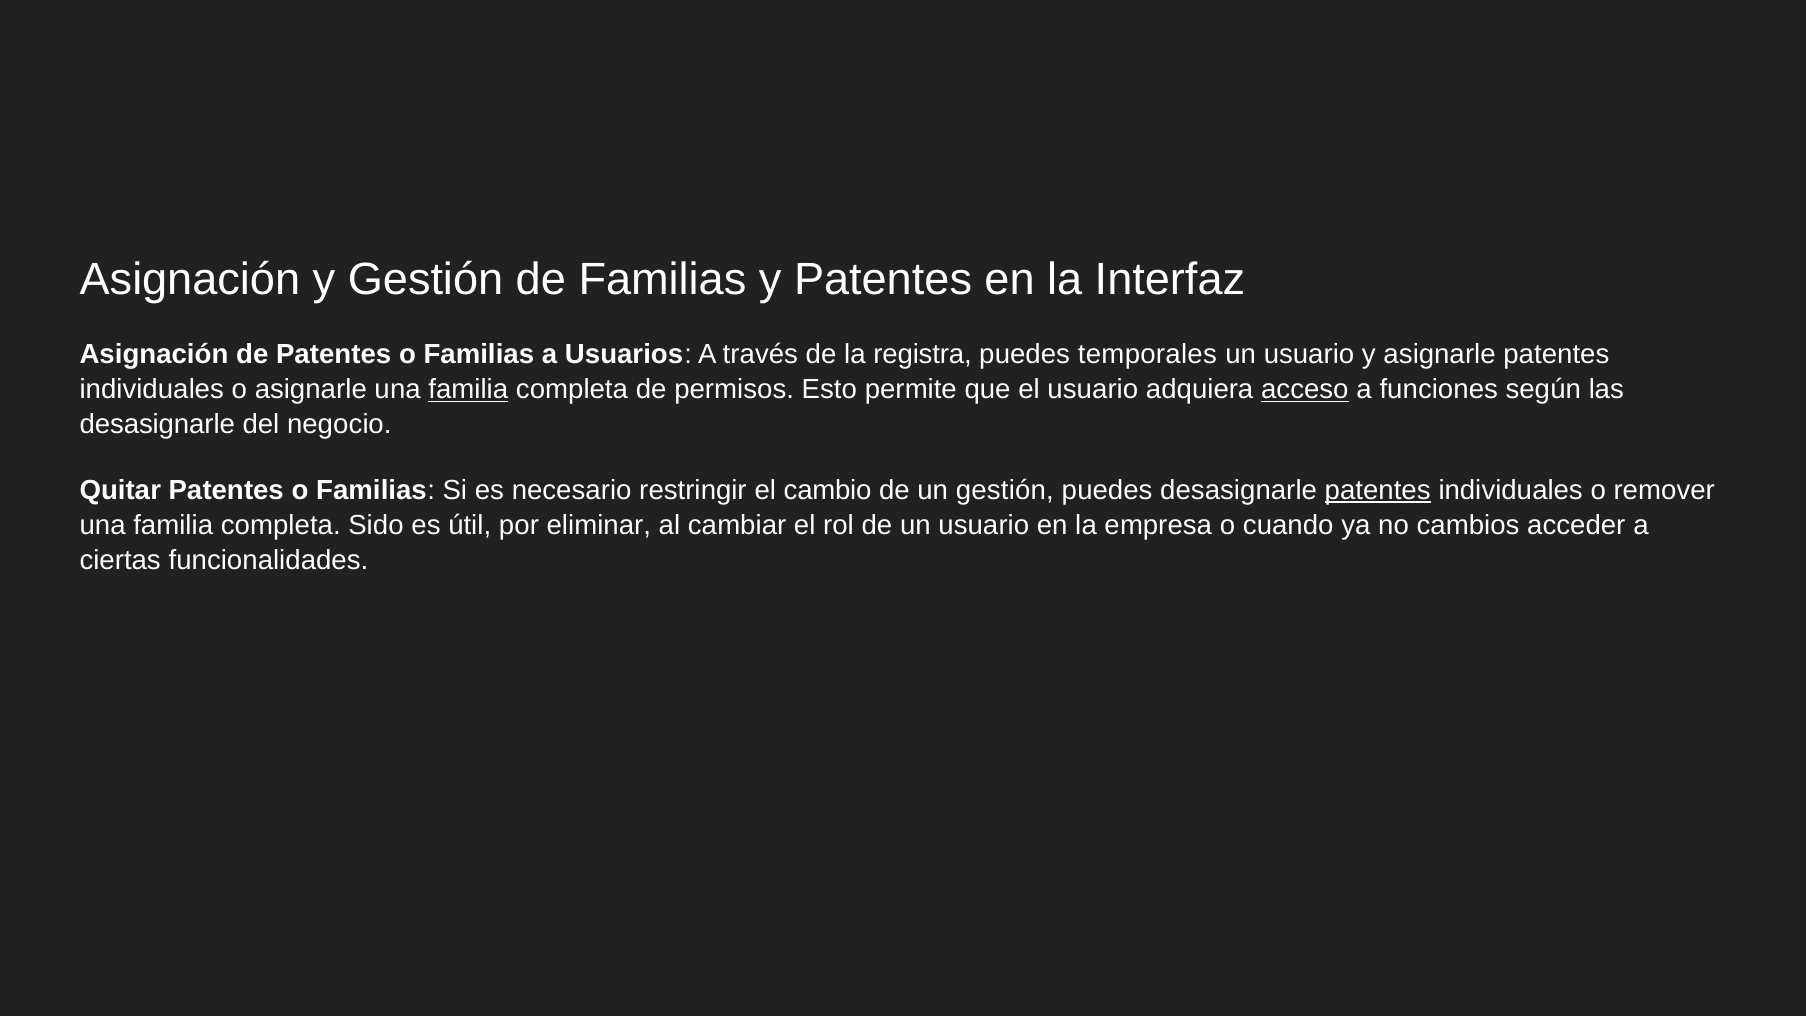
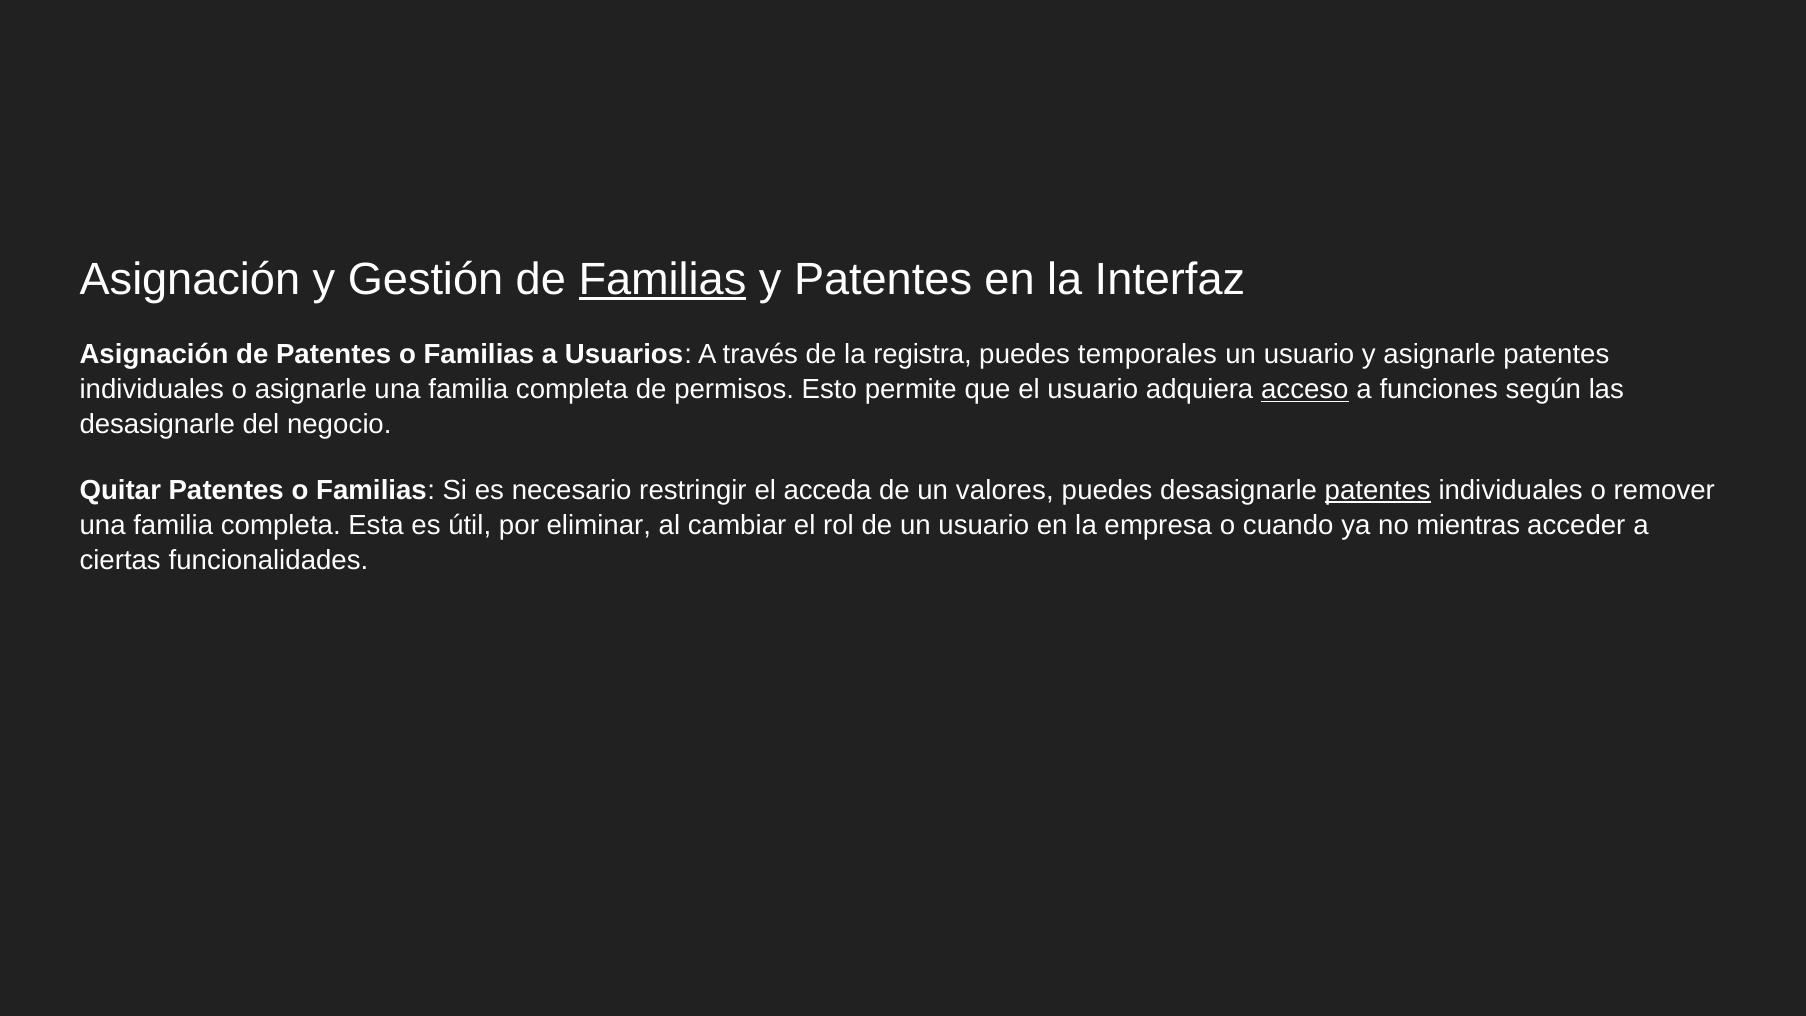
Familias underline: none -> present (662, 279)
familia underline: present -> none (468, 389)
cambio: cambio -> acceda (828, 490)
un gestión: gestión -> valores (1005, 490)
Sido: Sido -> Esta (376, 525)
cambios: cambios -> mientras (1468, 525)
